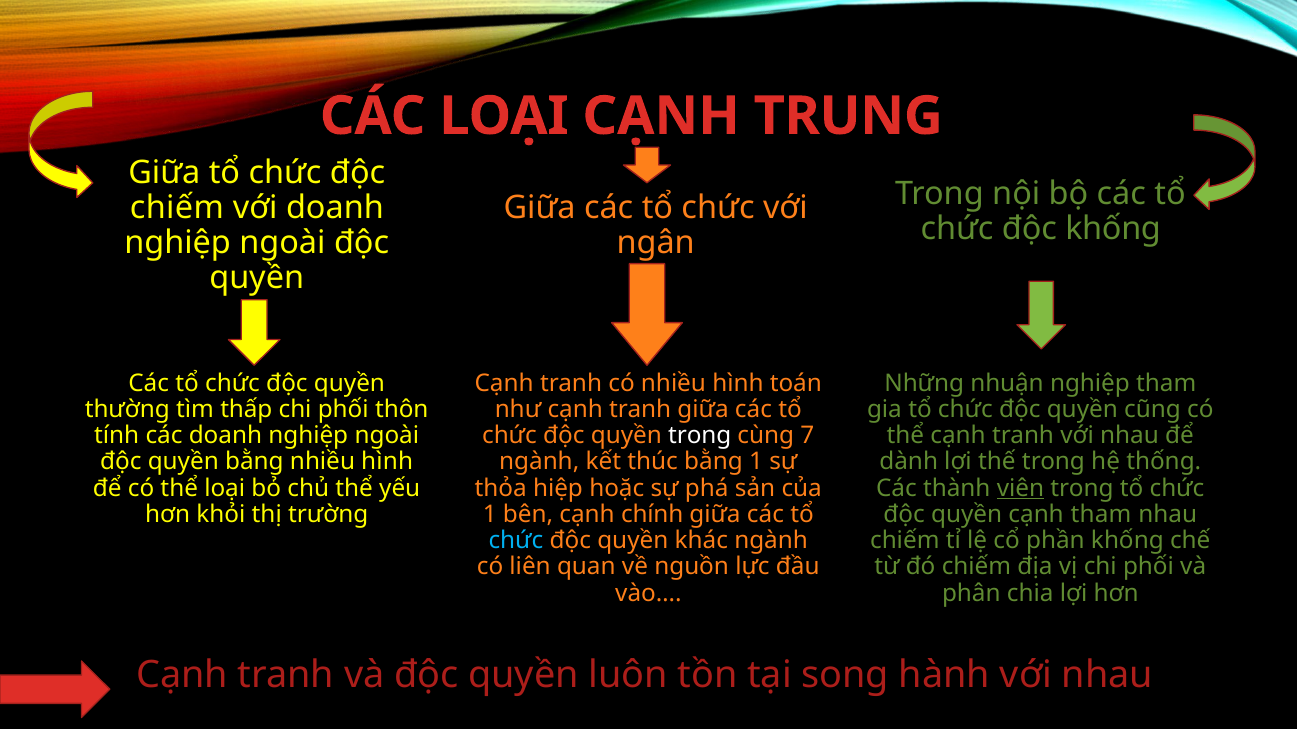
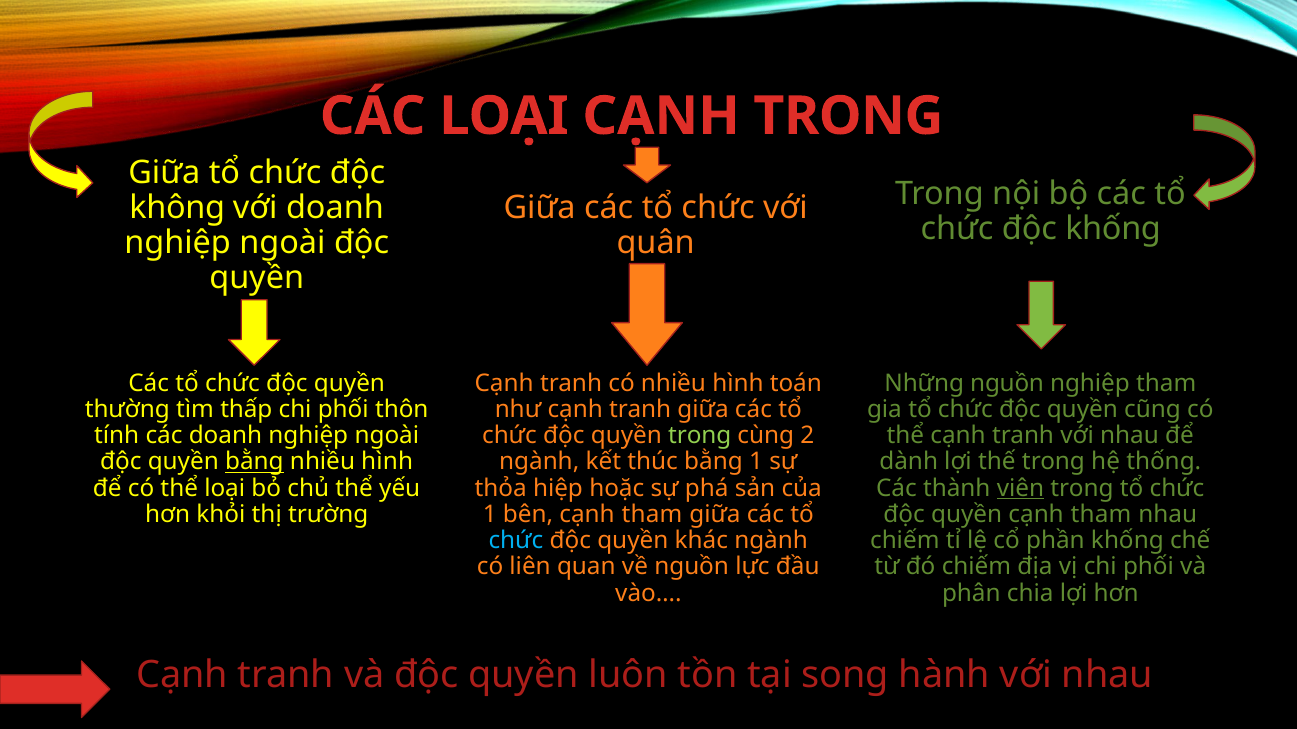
CẠNH TRUNG: TRUNG -> TRONG (848, 116)
chiếm: chiếm -> không (177, 208)
ngân: ngân -> quân (656, 243)
Những nhuận: nhuận -> nguồn (1007, 383)
trong colour: white -> light green (700, 436)
7: 7 -> 2 (807, 436)
bằng underline: none -> present (254, 462)
bên cạnh chính: chính -> tham (652, 515)
